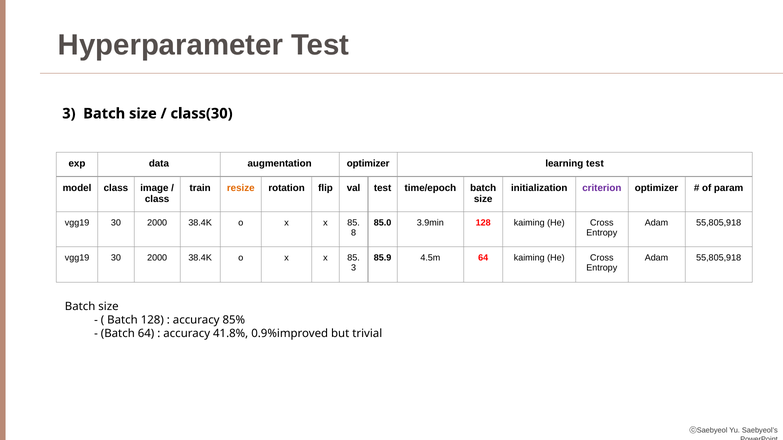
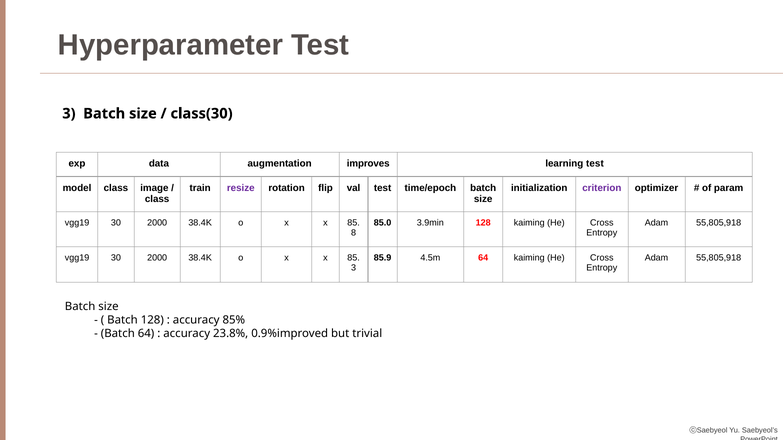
augmentation optimizer: optimizer -> improves (368, 164)
resize colour: orange -> purple (241, 188)
41.8%: 41.8% -> 23.8% (231, 334)
